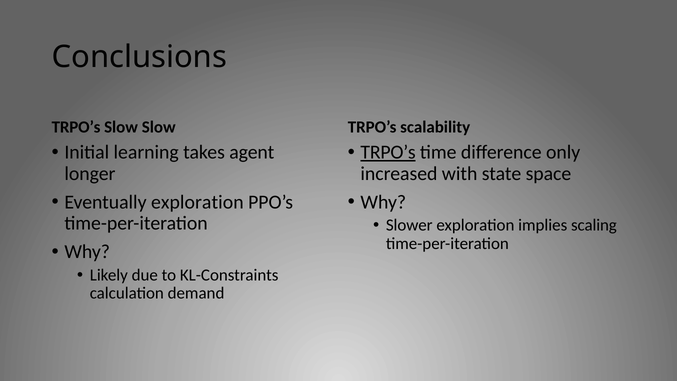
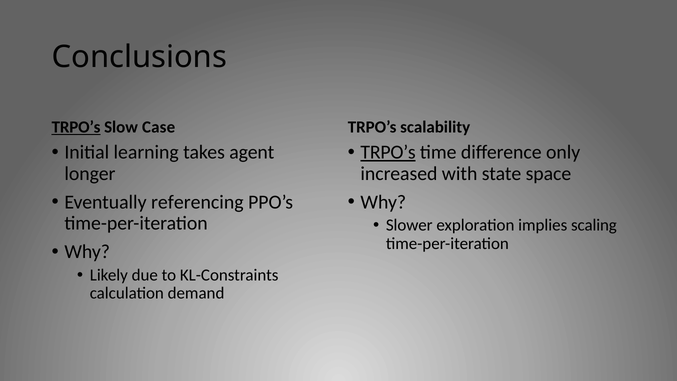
TRPO’s underline: none -> present (76, 127)
Slow Slow: Slow -> Case (159, 127)
Eventually exploration: exploration -> referencing (197, 202)
